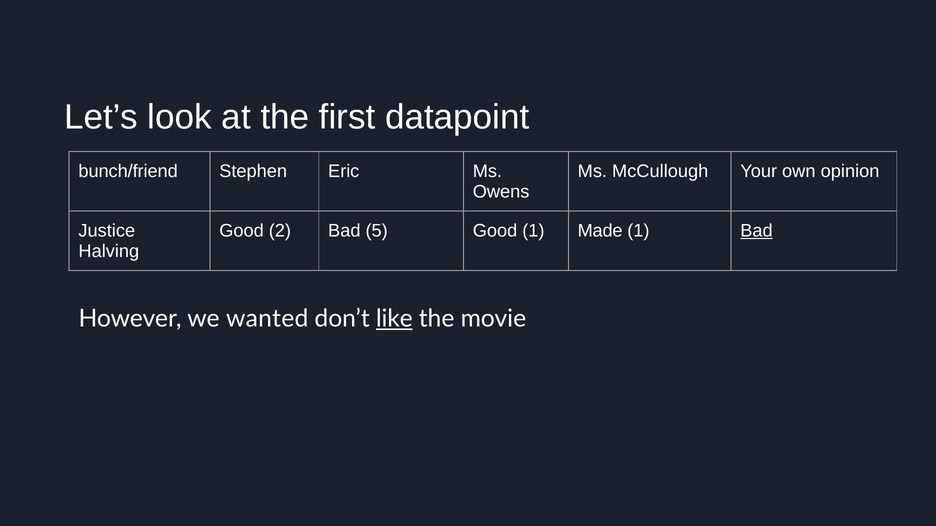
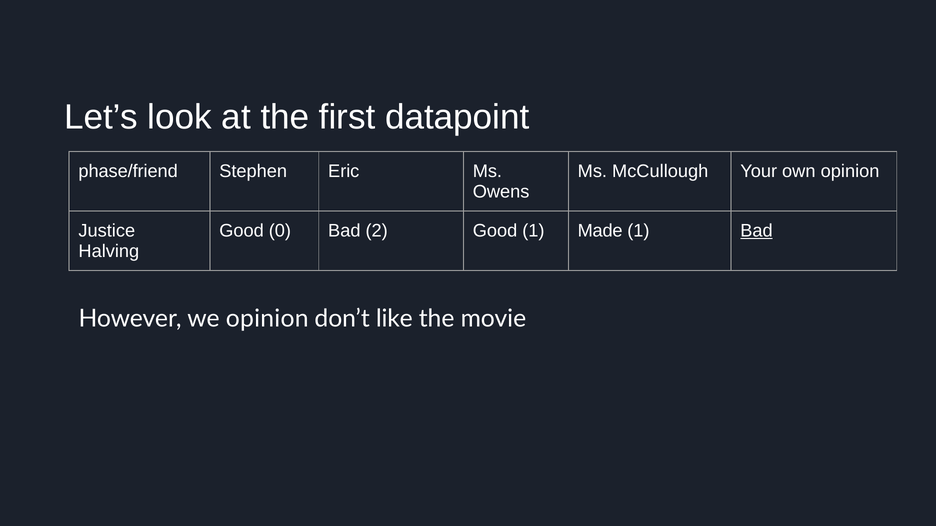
bunch/friend: bunch/friend -> phase/friend (128, 171)
2: 2 -> 0 (280, 231)
5: 5 -> 2 (377, 231)
we wanted: wanted -> opinion (267, 319)
like underline: present -> none (394, 319)
